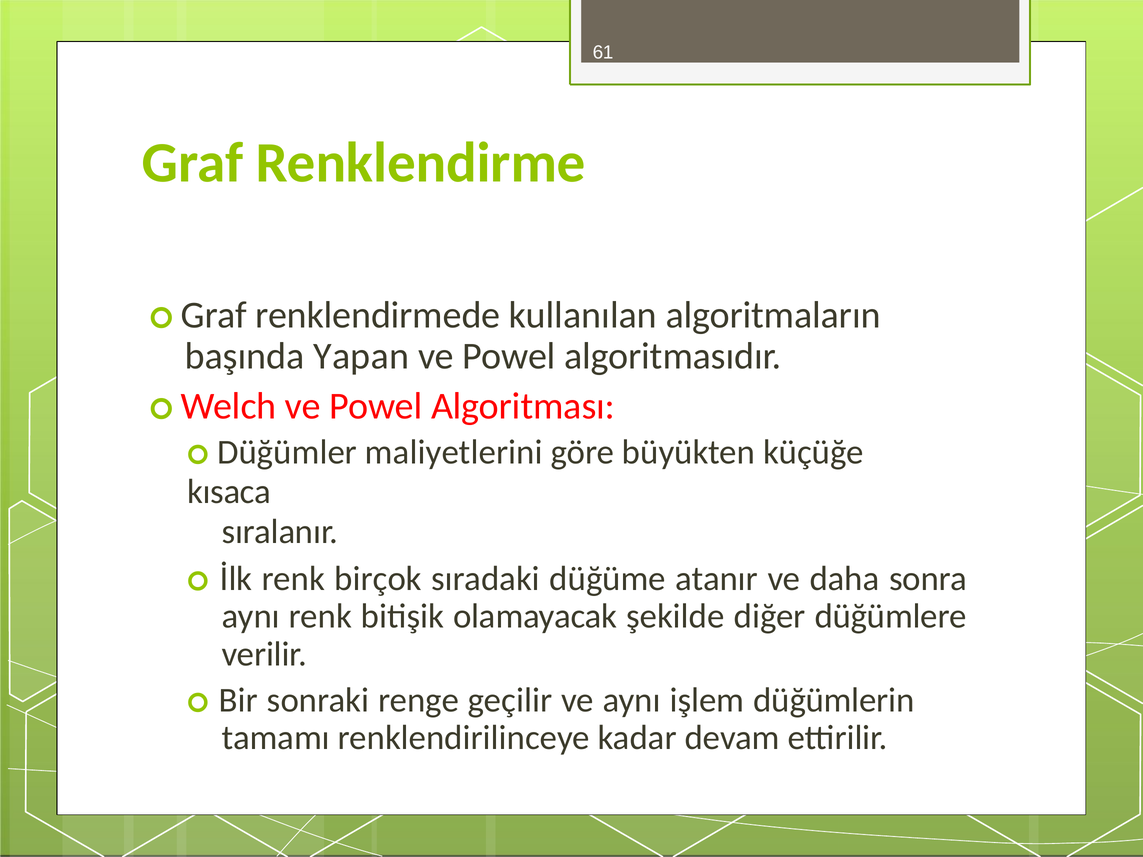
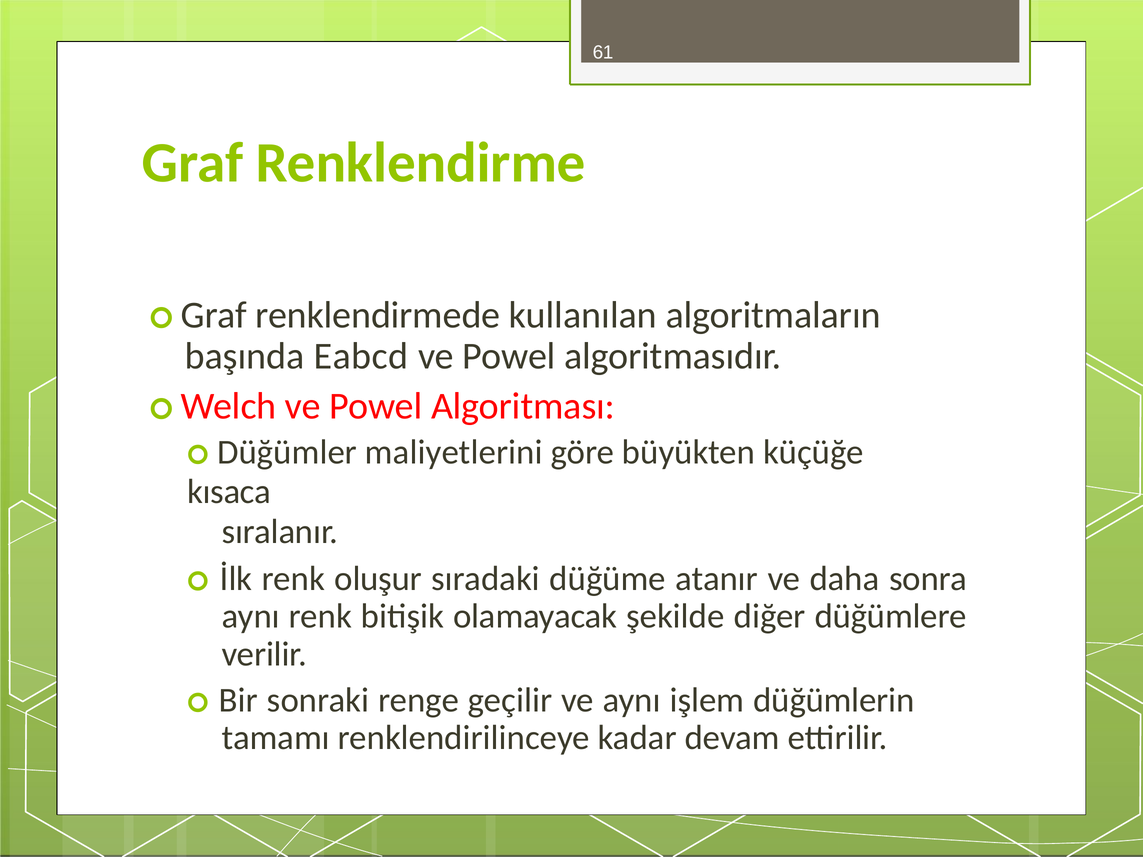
Yapan: Yapan -> Eabcd (361, 357)
birçok: birçok -> oluşur (378, 579)
